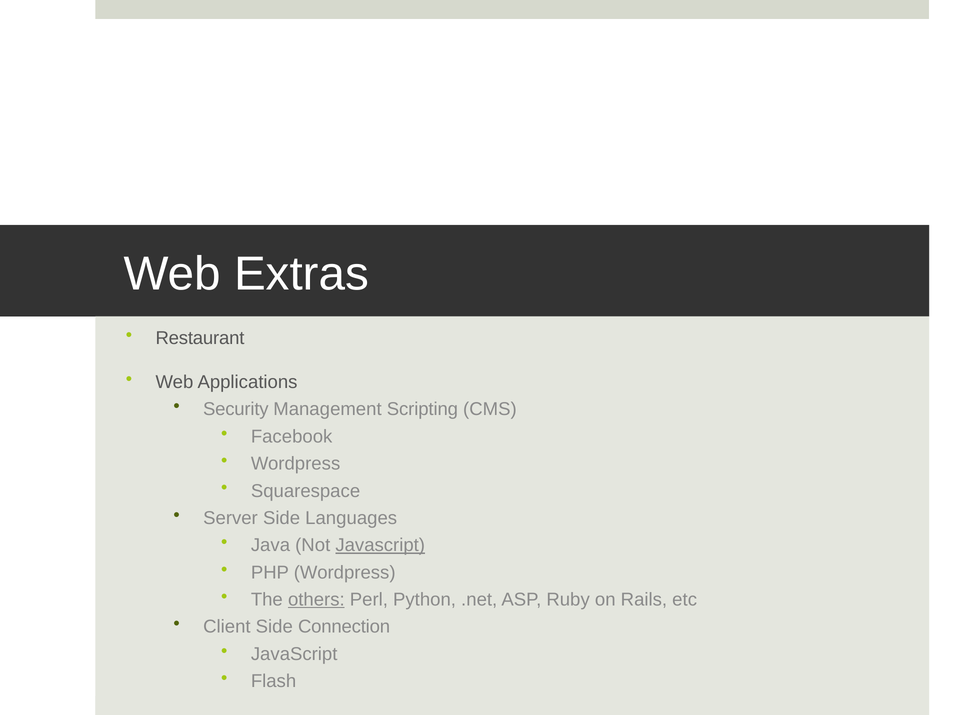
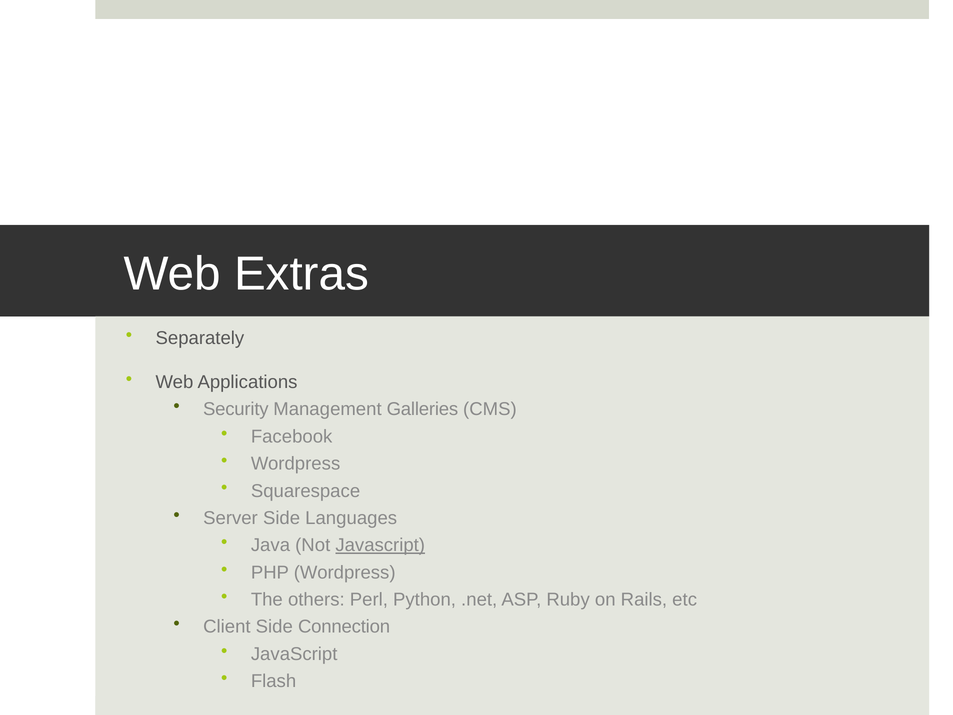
Restaurant: Restaurant -> Separately (200, 338)
Scripting: Scripting -> Galleries (422, 409)
others underline: present -> none (316, 599)
